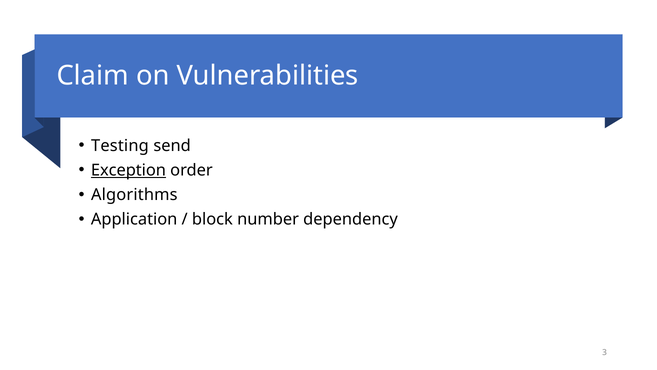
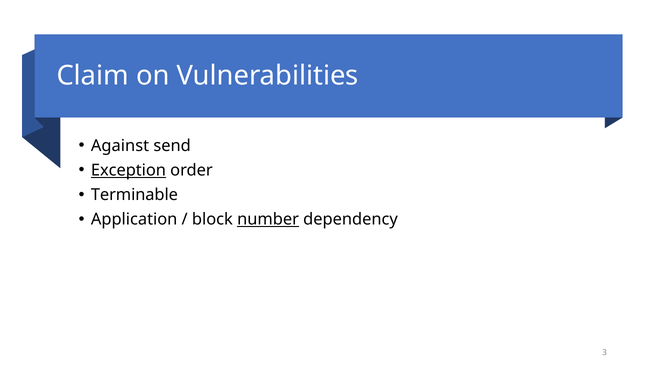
Testing: Testing -> Against (120, 145)
Algorithms: Algorithms -> Terminable (134, 195)
number underline: none -> present (268, 219)
